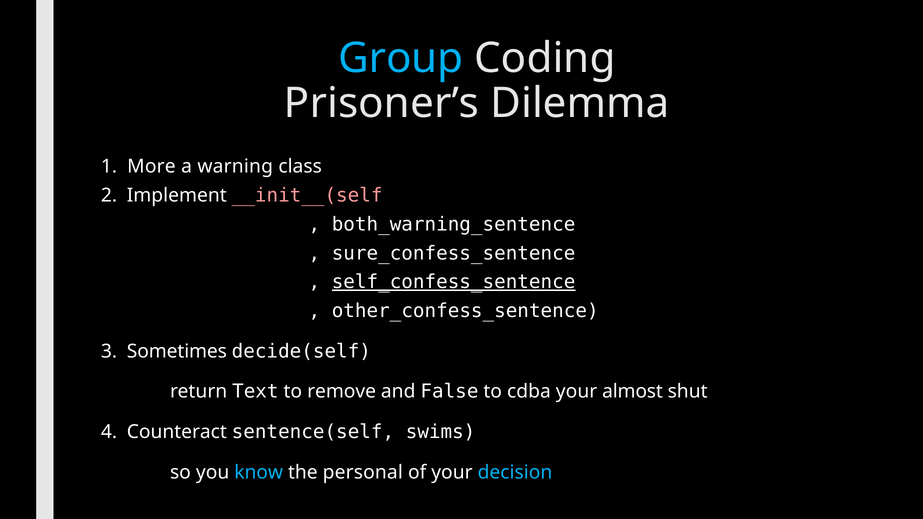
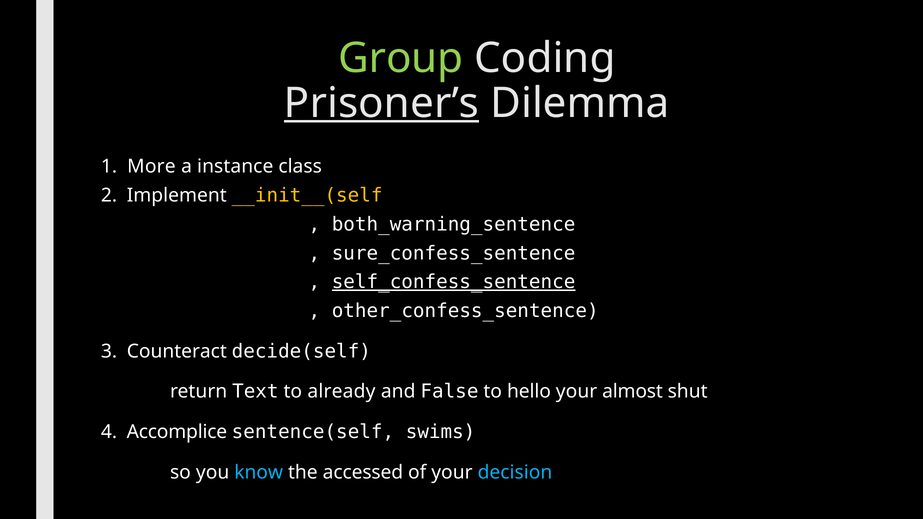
Group colour: light blue -> light green (401, 58)
Prisoner’s underline: none -> present (382, 103)
warning: warning -> instance (235, 167)
__init__(self colour: pink -> yellow (307, 196)
Sometimes: Sometimes -> Counteract (177, 351)
remove: remove -> already (341, 392)
cdba: cdba -> hello (529, 392)
Counteract: Counteract -> Accomplice (177, 432)
personal: personal -> accessed (363, 473)
